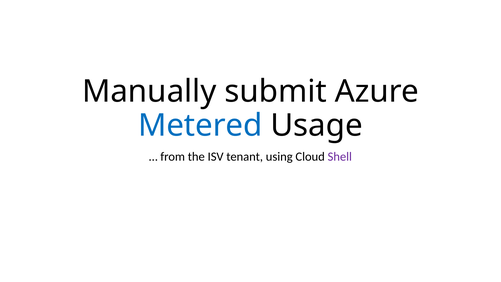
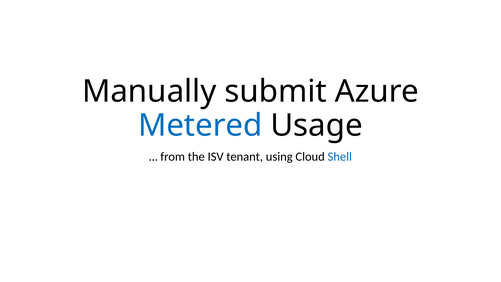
Shell colour: purple -> blue (340, 157)
